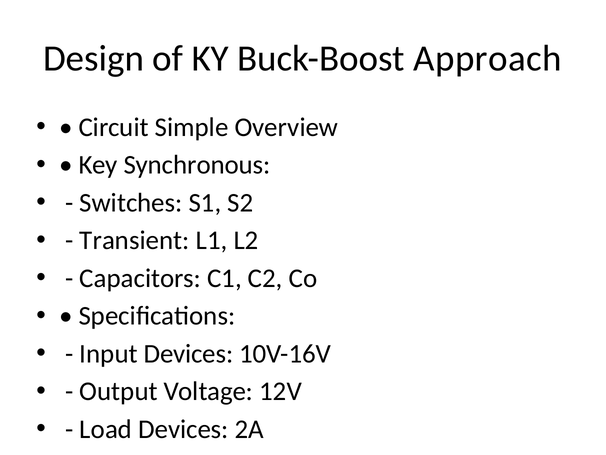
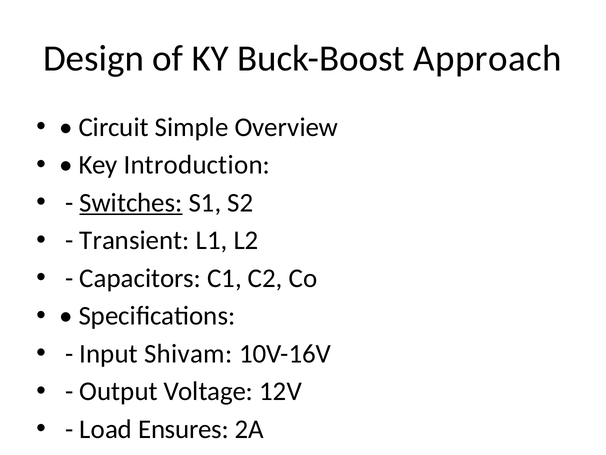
Synchronous: Synchronous -> Introduction (197, 165)
Switches underline: none -> present (131, 203)
Input Devices: Devices -> Shivam (188, 353)
Load Devices: Devices -> Ensures (184, 429)
